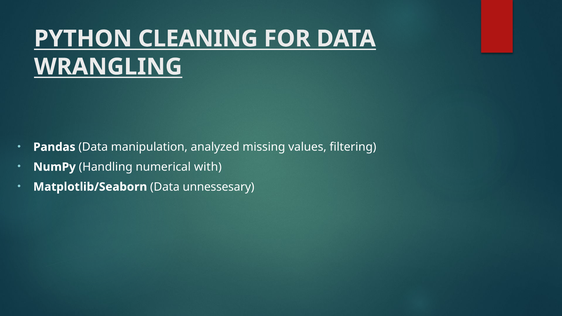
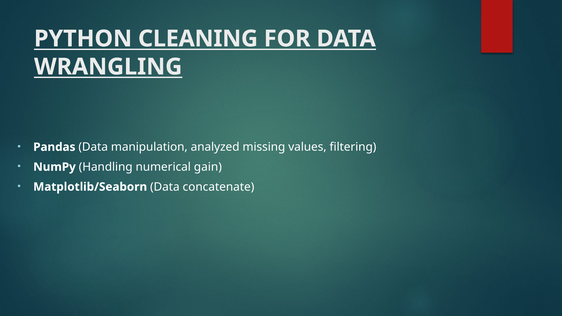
with: with -> gain (208, 167)
unnessesary: unnessesary -> concatenate (218, 187)
